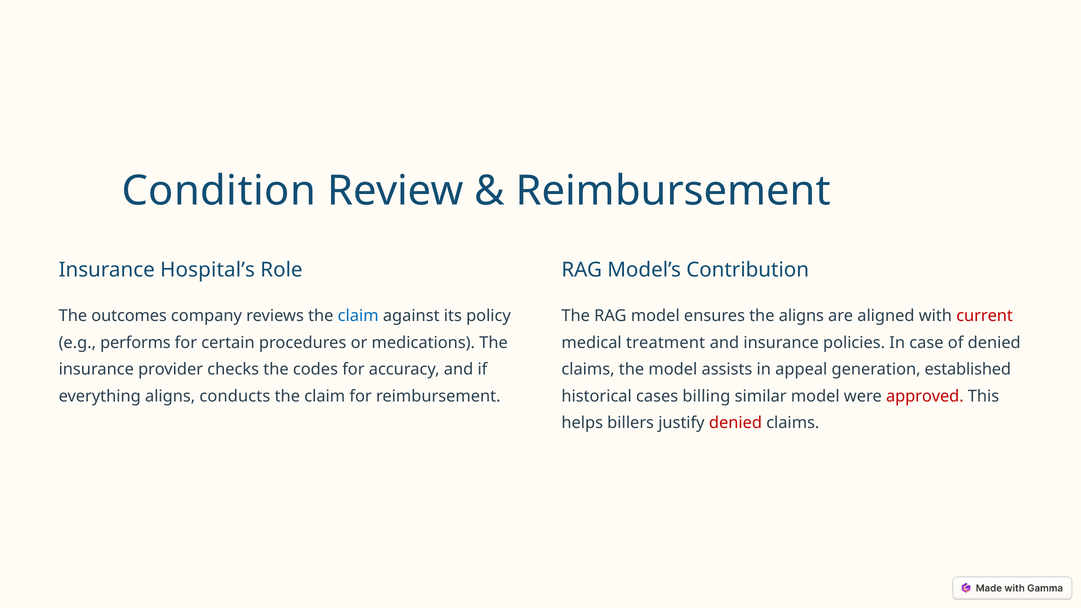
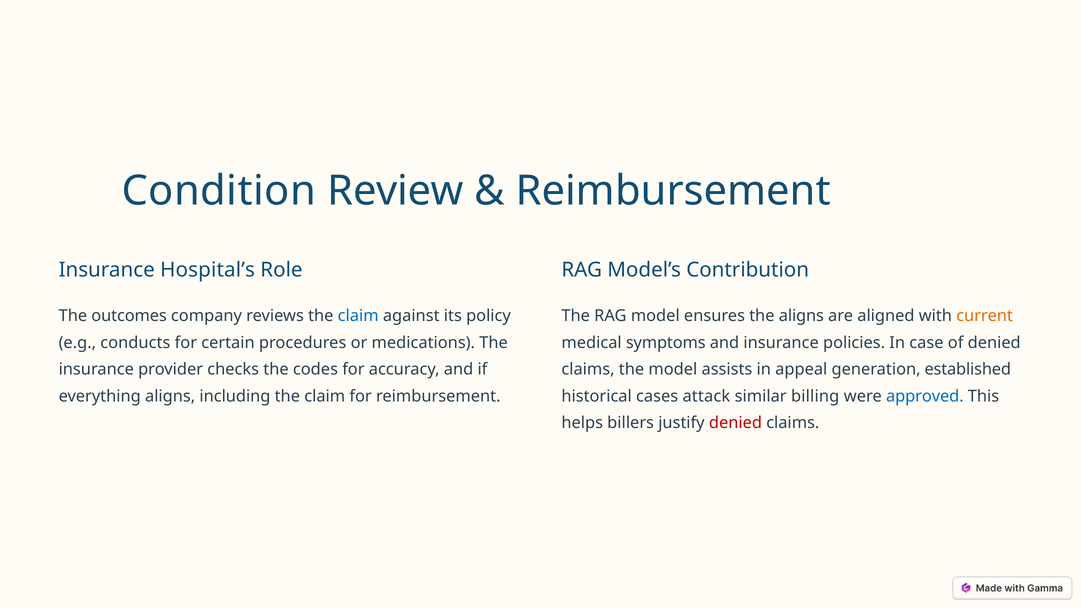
current colour: red -> orange (985, 316)
performs: performs -> conducts (135, 343)
treatment: treatment -> symptoms (666, 343)
conducts: conducts -> including (235, 396)
billing: billing -> attack (706, 396)
similar model: model -> billing (815, 396)
approved colour: red -> blue (925, 396)
